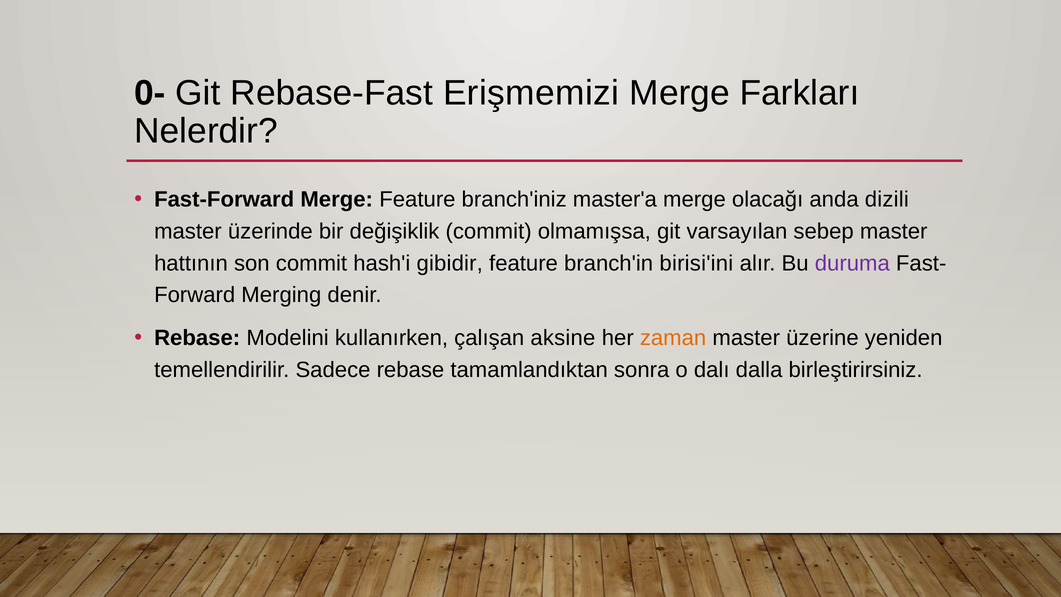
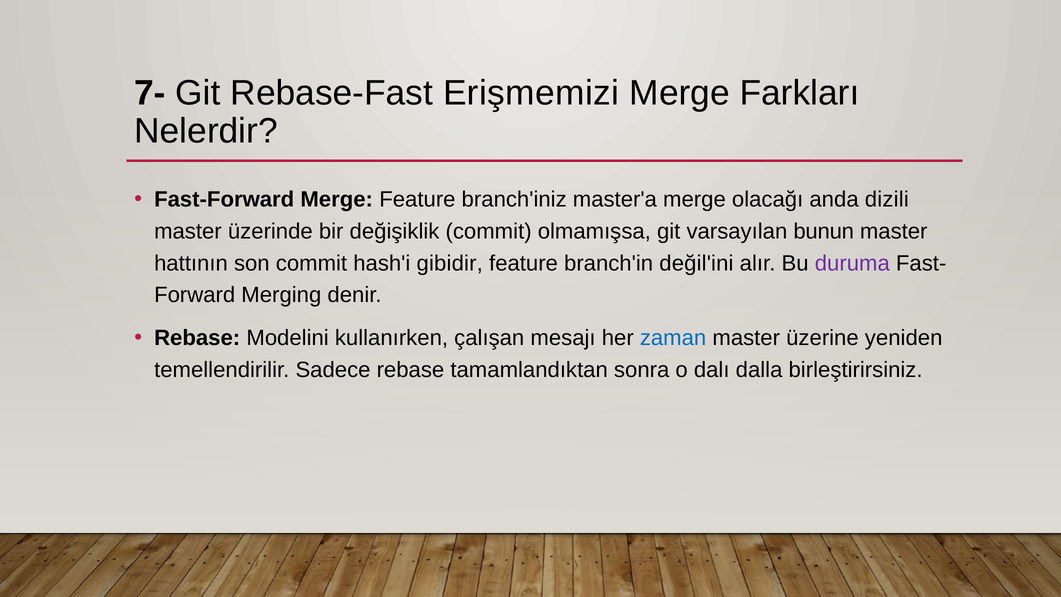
0-: 0- -> 7- (150, 93)
sebep: sebep -> bunun (824, 231)
birisi'ini: birisi'ini -> değil'ini (696, 263)
aksine: aksine -> mesajı (563, 338)
zaman colour: orange -> blue (673, 338)
